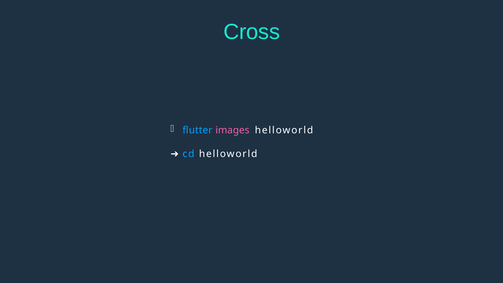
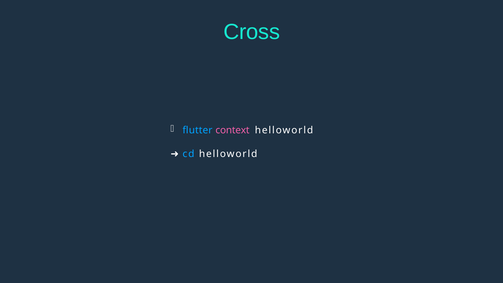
images: images -> context (232, 130)
